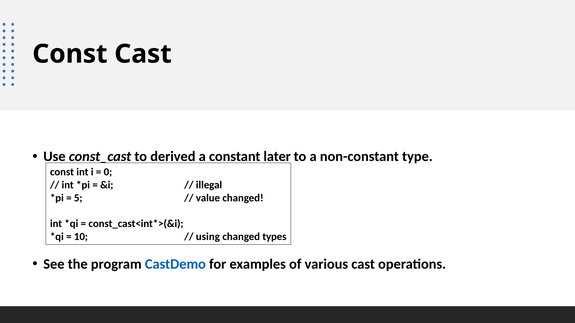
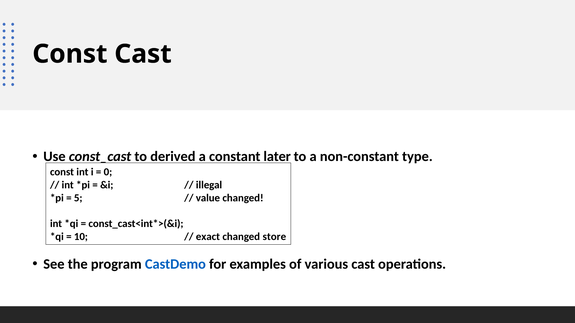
using: using -> exact (208, 237)
types: types -> store (274, 237)
